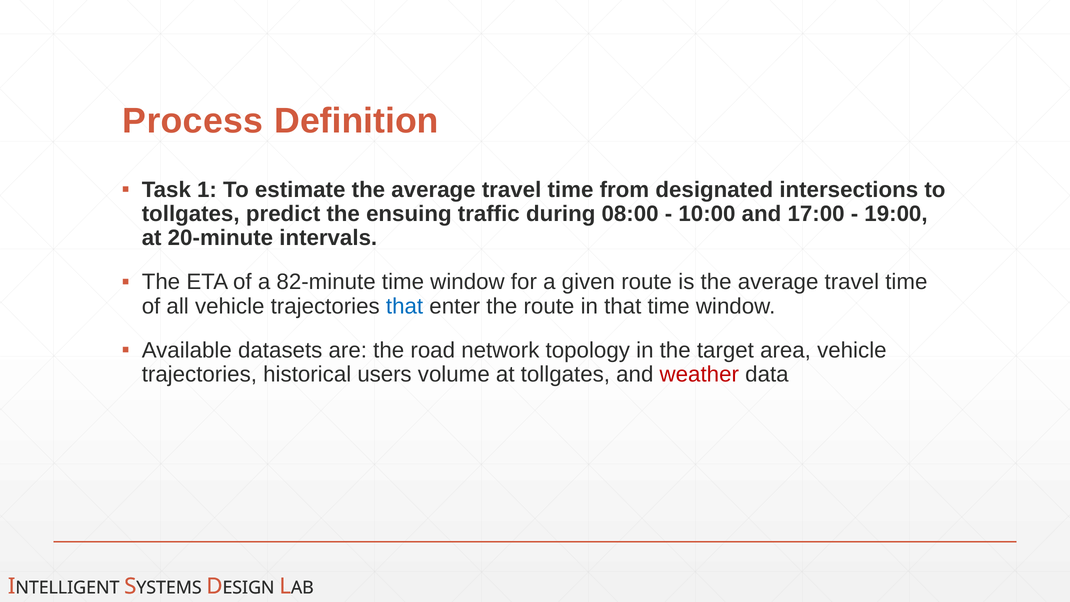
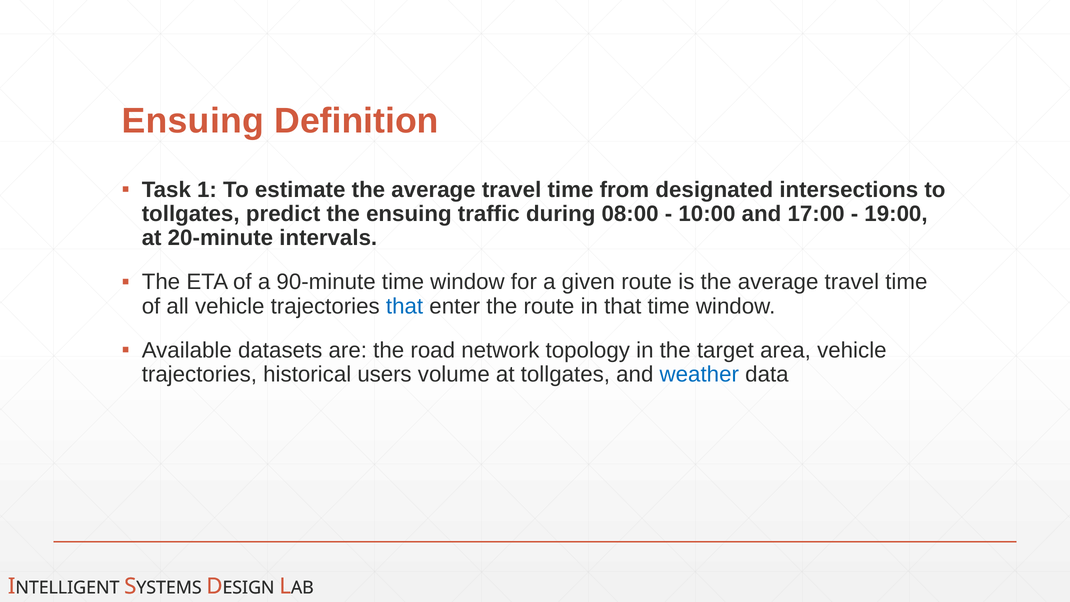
Process: Process -> Ensuing (193, 121)
82-minute: 82-minute -> 90-minute (326, 282)
weather colour: red -> blue (699, 374)
